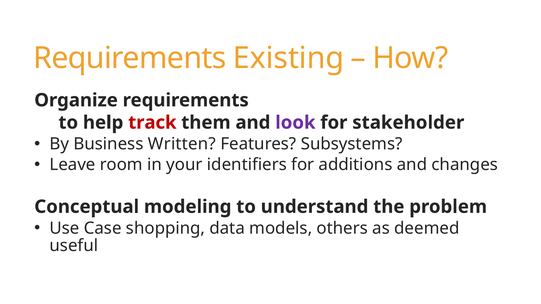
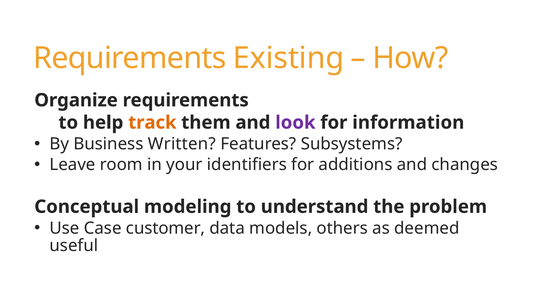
track colour: red -> orange (152, 123)
stakeholder: stakeholder -> information (408, 123)
shopping: shopping -> customer (166, 228)
